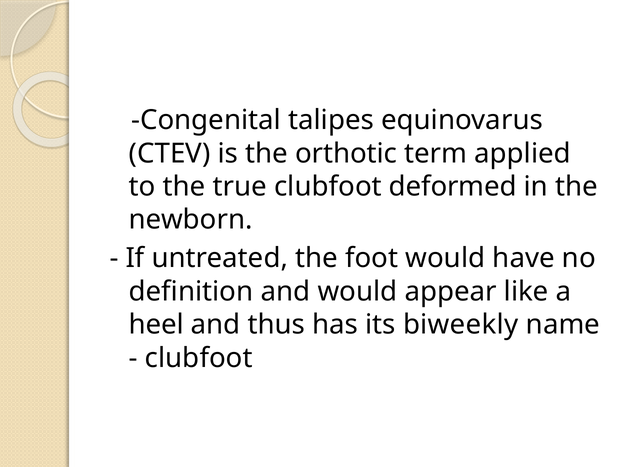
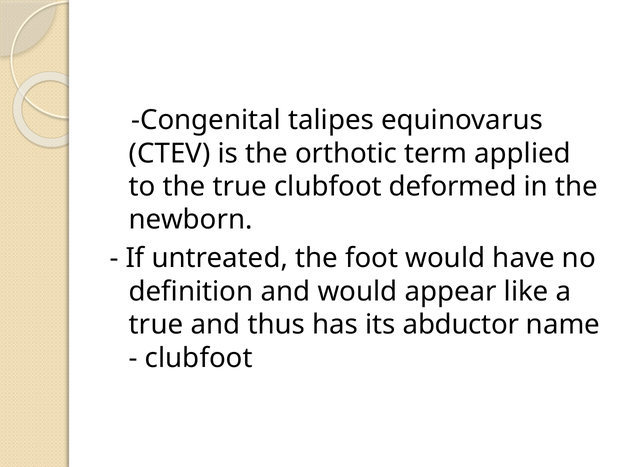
heel: heel -> true (156, 325)
biweekly: biweekly -> abductor (461, 325)
